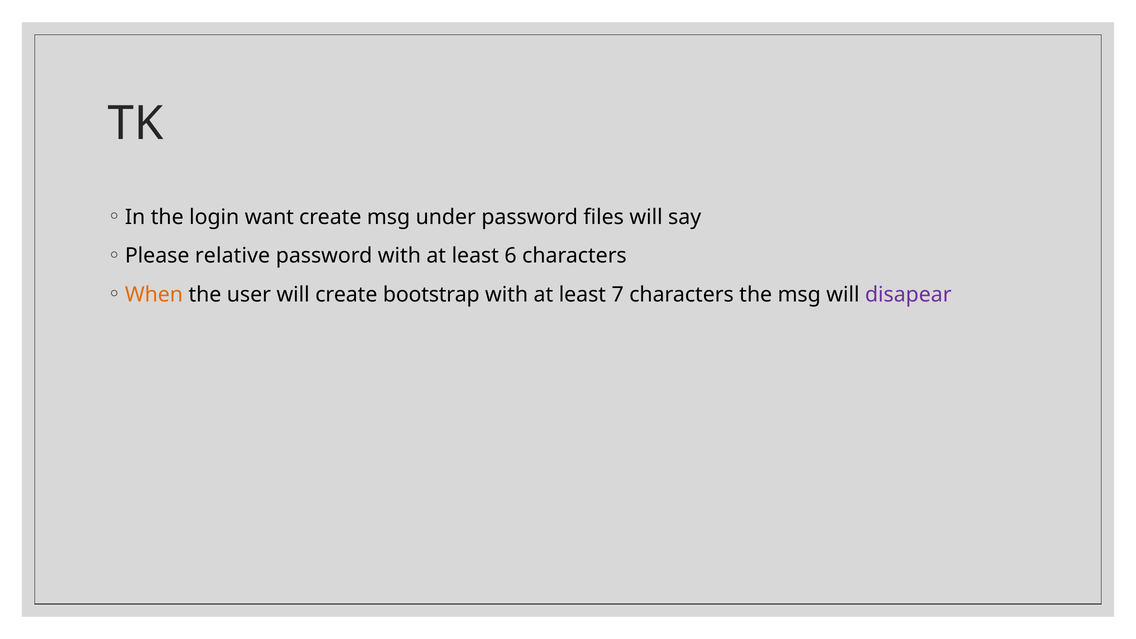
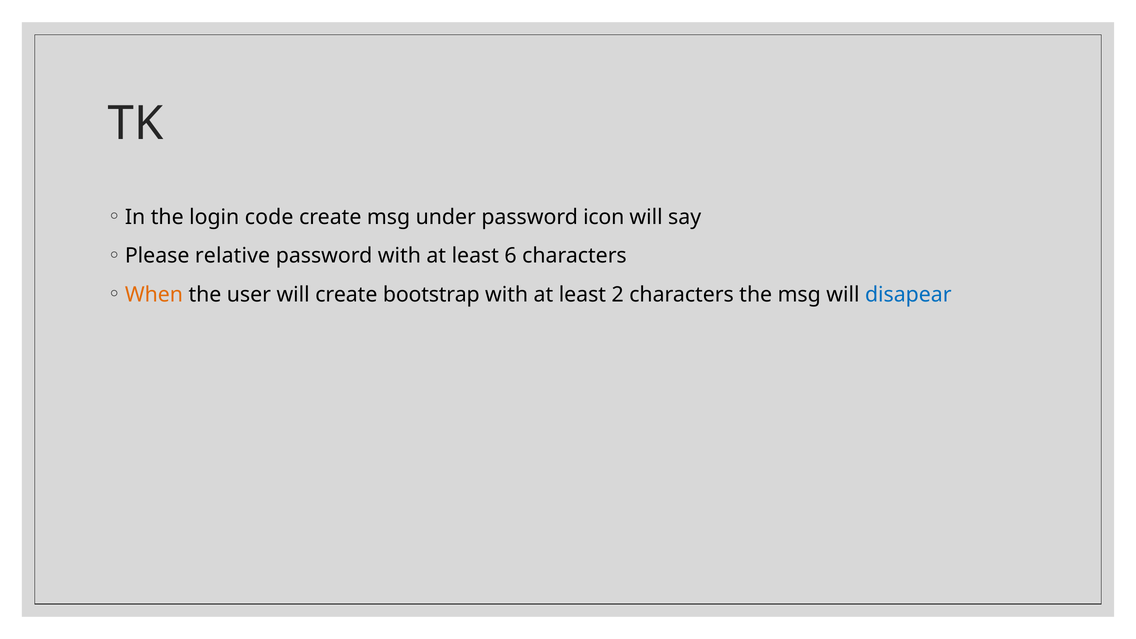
want: want -> code (269, 217)
files: files -> icon (604, 217)
7: 7 -> 2 (618, 295)
disapear colour: purple -> blue (908, 295)
